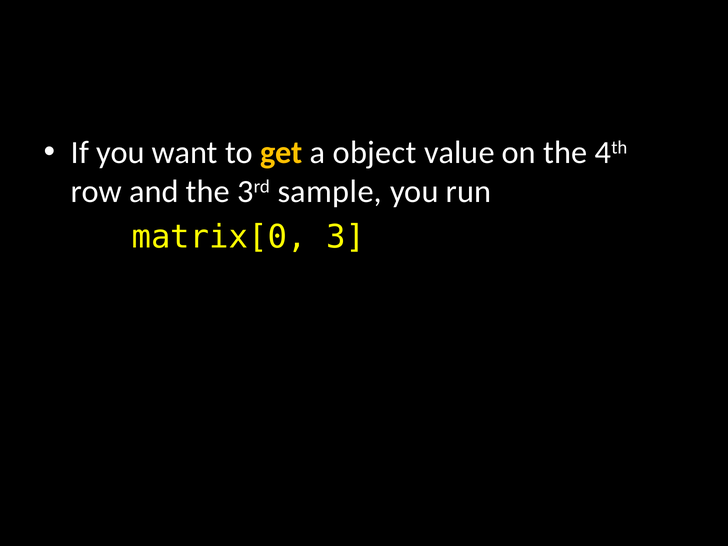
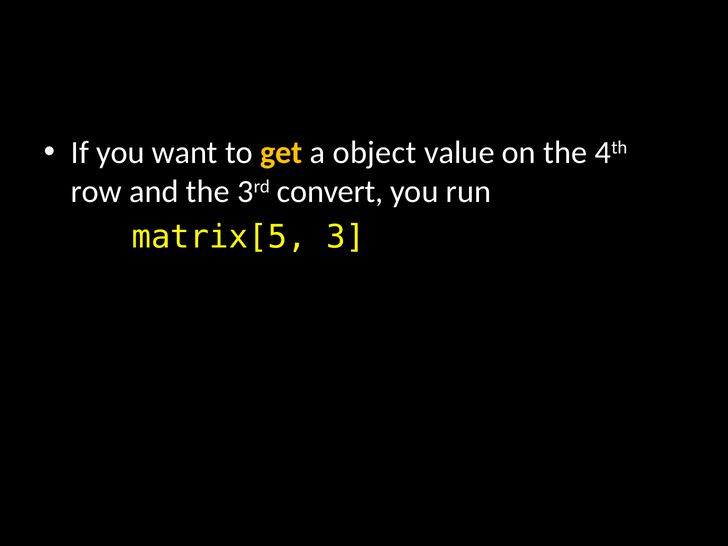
sample: sample -> convert (330, 192)
matrix[0: matrix[0 -> matrix[5 (219, 237)
